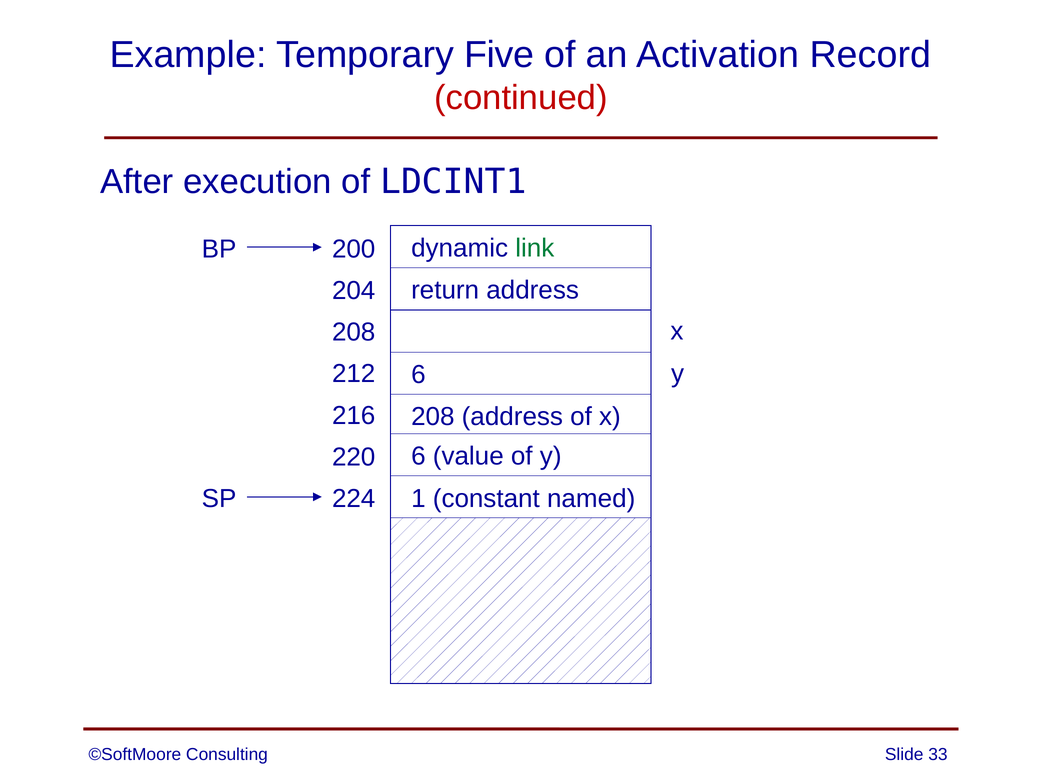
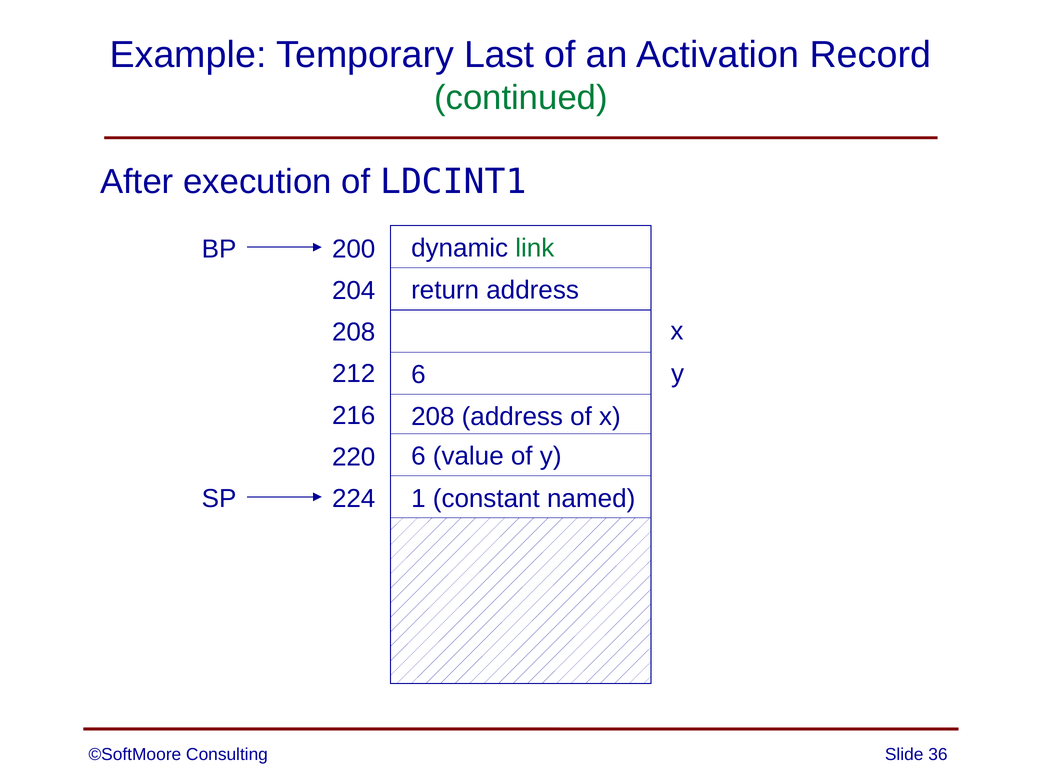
Five: Five -> Last (499, 55)
continued colour: red -> green (521, 98)
33: 33 -> 36 (938, 755)
